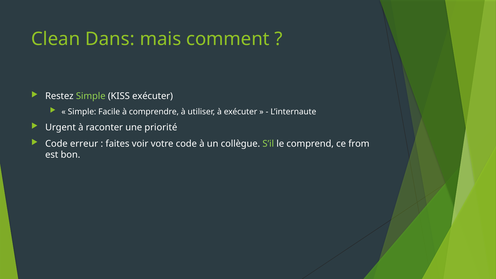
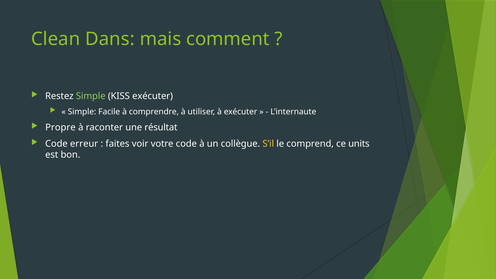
Urgent: Urgent -> Propre (60, 127)
priorité: priorité -> résultat (161, 127)
S’il colour: light green -> yellow (268, 144)
from: from -> units (359, 144)
